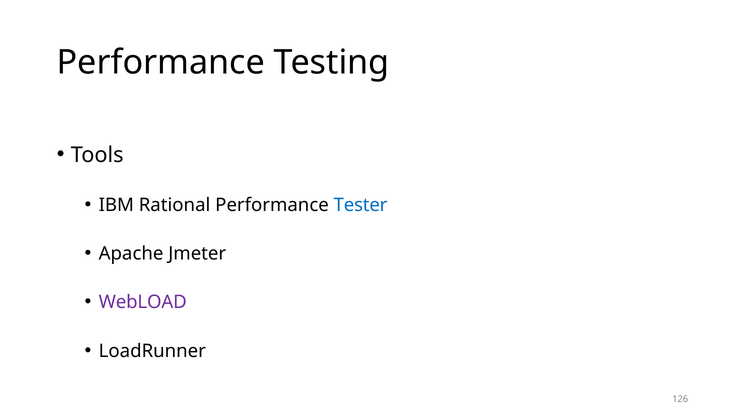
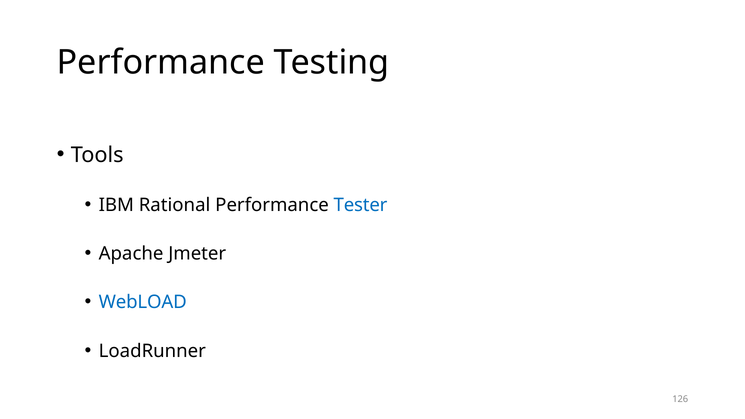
WebLOAD colour: purple -> blue (143, 302)
